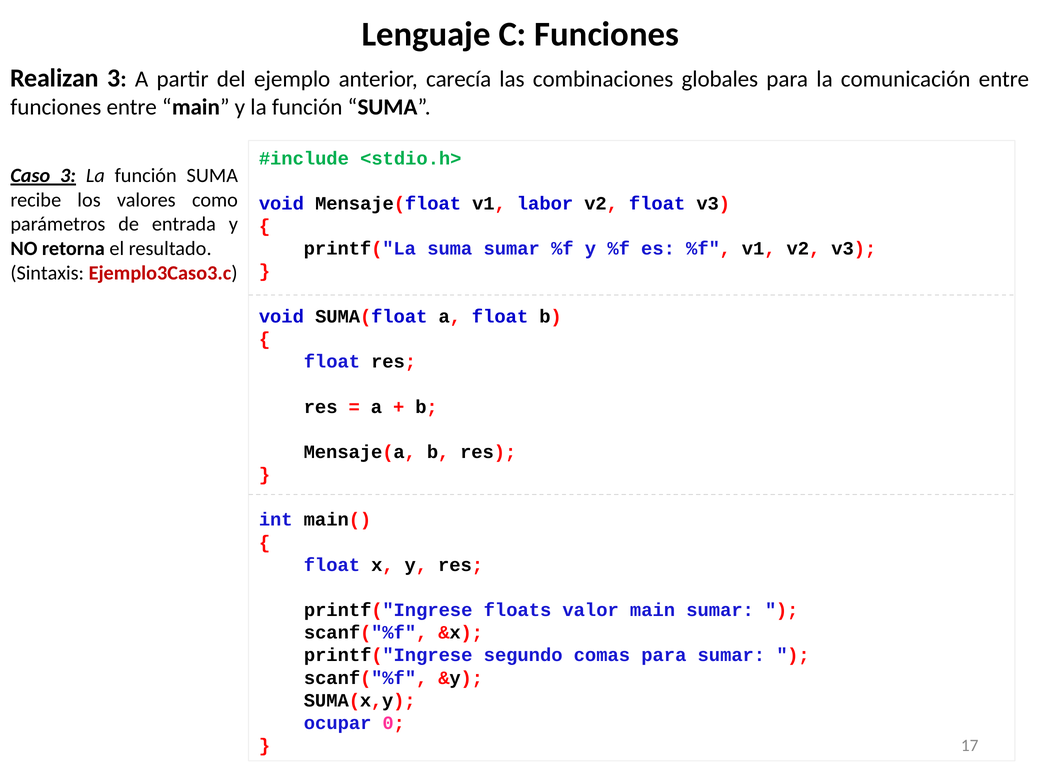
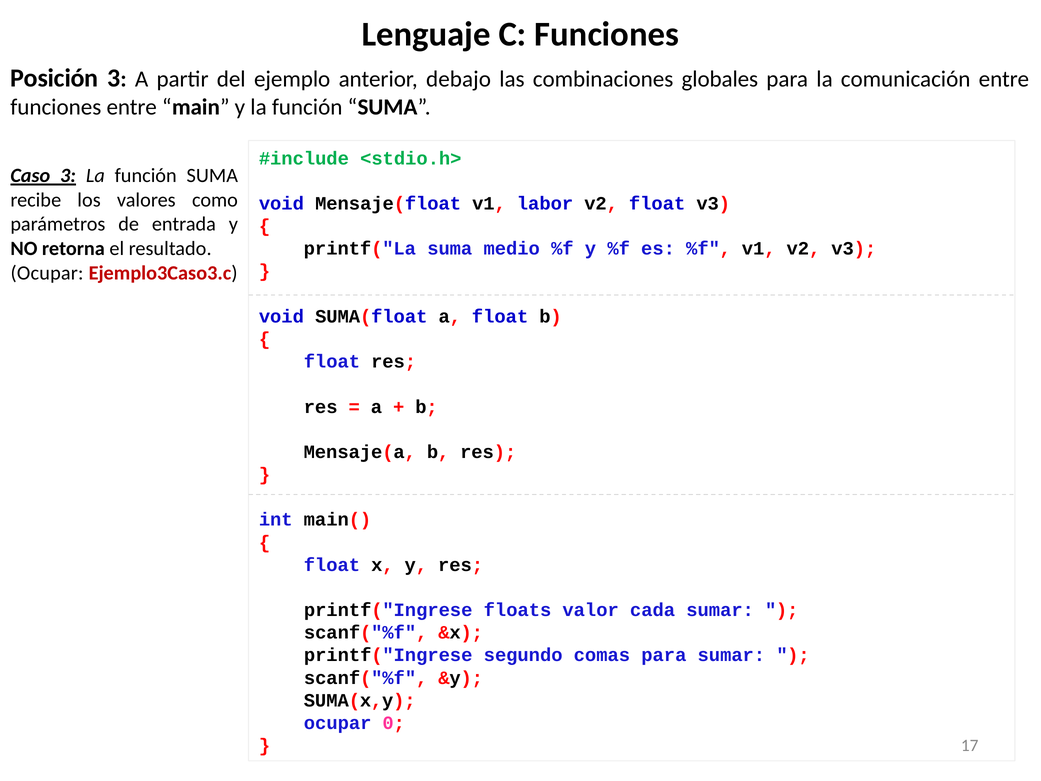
Realizan: Realizan -> Posición (54, 78)
carecía: carecía -> debajo (459, 79)
suma sumar: sumar -> medio (512, 249)
Sintaxis: Sintaxis -> Ocupar (47, 273)
valor main: main -> cada (653, 610)
